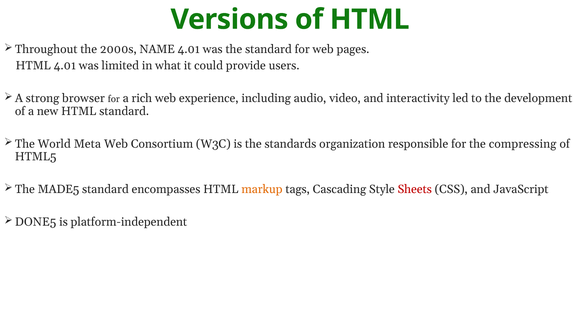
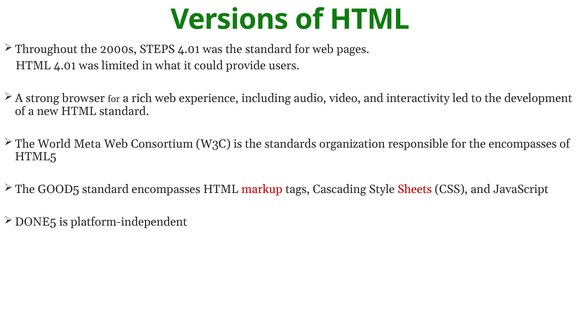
NAME: NAME -> STEPS (157, 49)
the compressing: compressing -> encompasses (523, 144)
MADE5: MADE5 -> GOOD5 (58, 189)
markup colour: orange -> red (262, 189)
